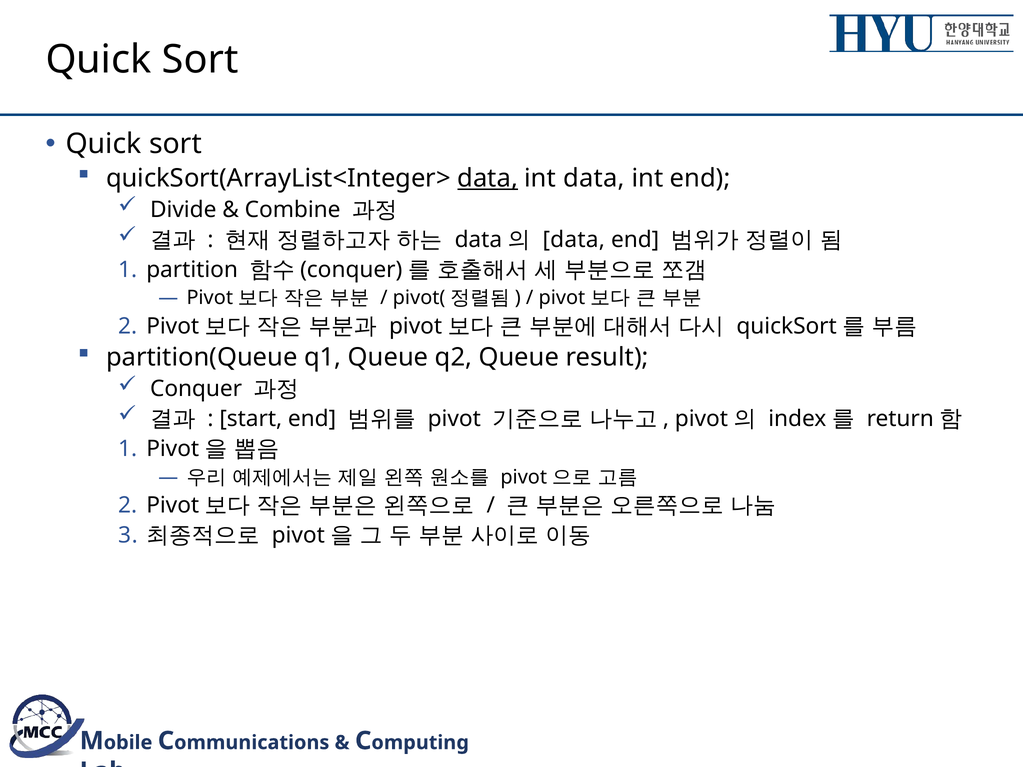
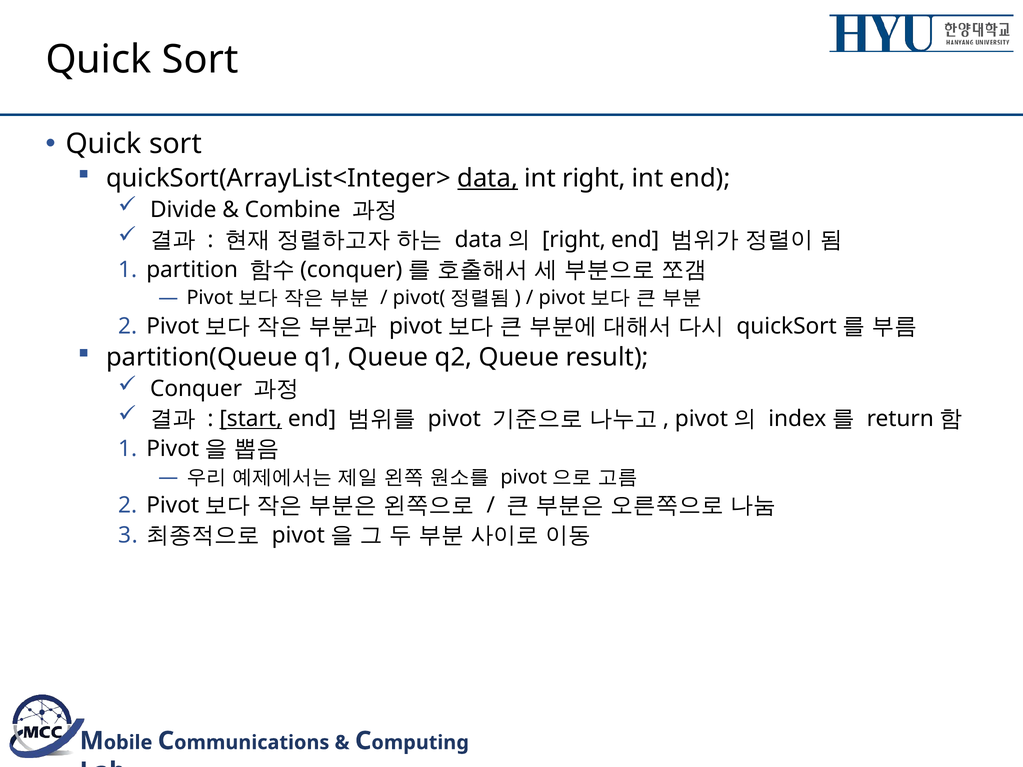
int data: data -> right (594, 179)
data: data -> right (574, 240)
start underline: none -> present (251, 419)
